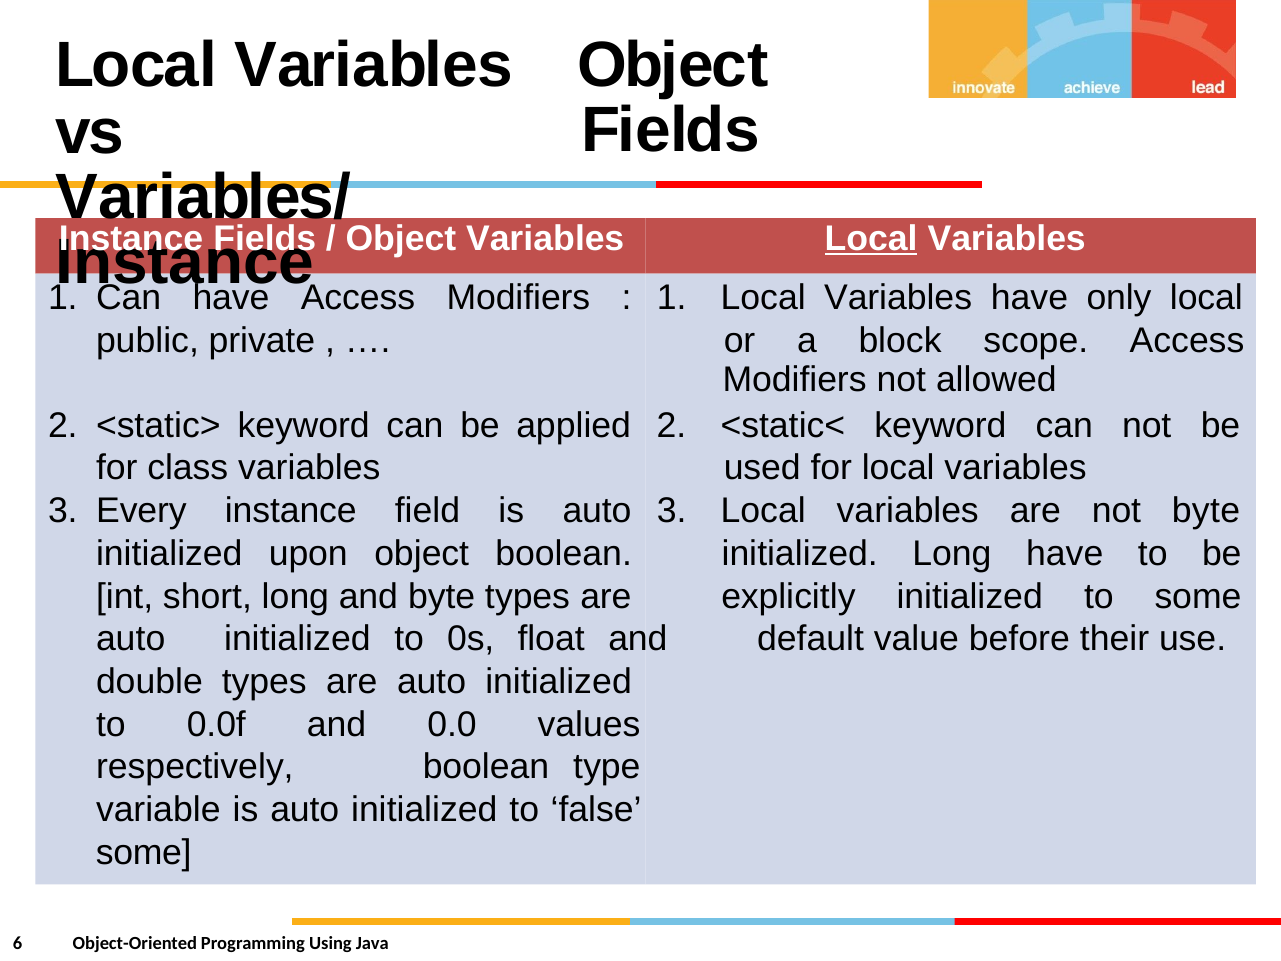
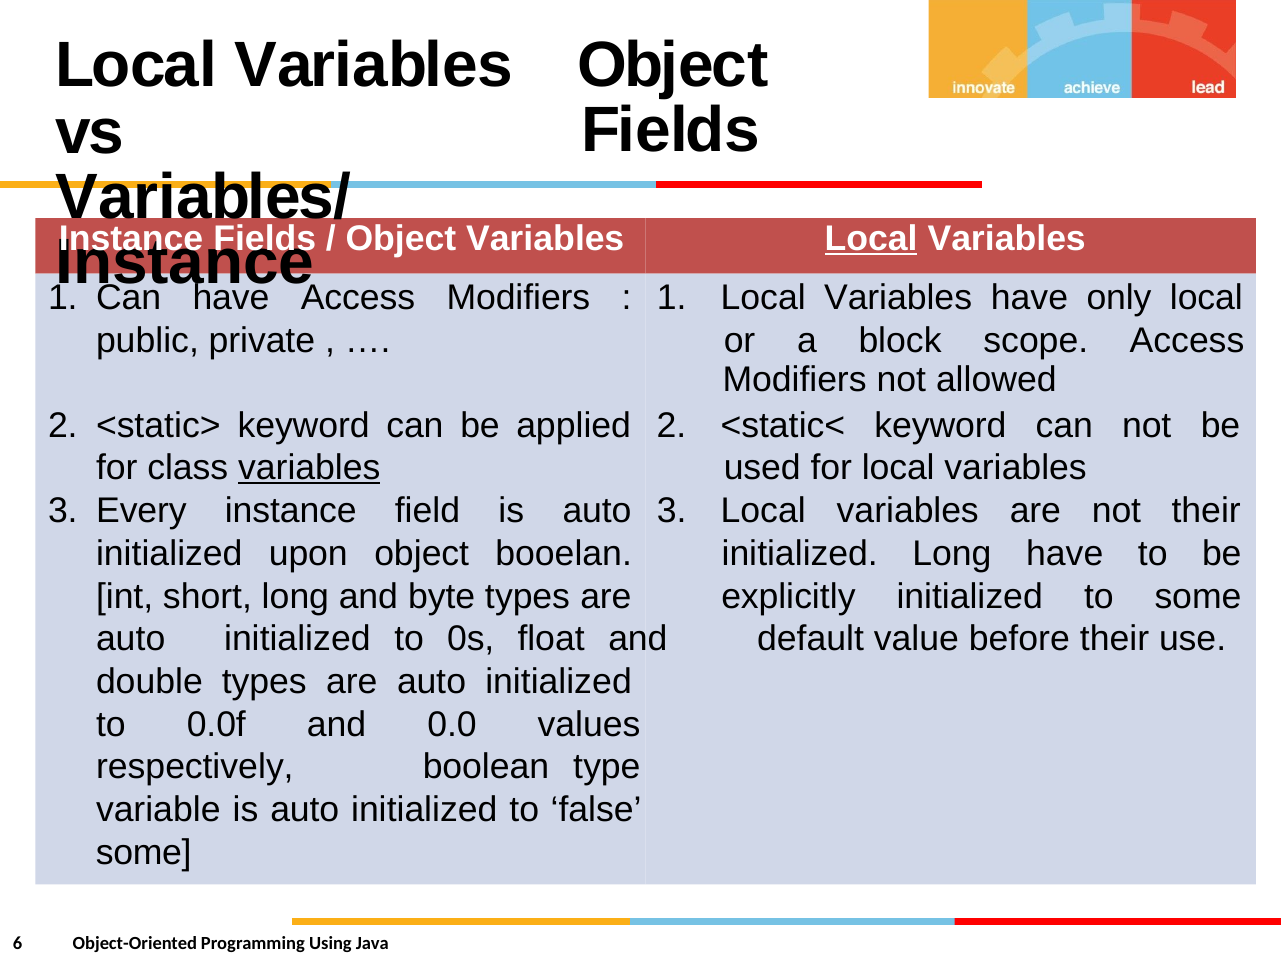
variables underline: none -> present (309, 468)
not byte: byte -> their (1206, 511)
object boolean: boolean -> booelan (564, 553)
